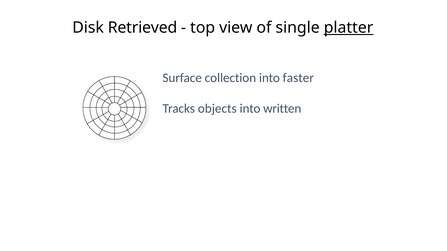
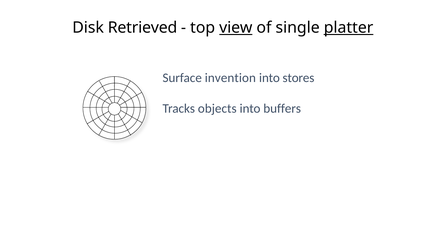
view underline: none -> present (236, 28)
collection: collection -> invention (230, 78)
faster: faster -> stores (298, 78)
written: written -> buffers (282, 109)
